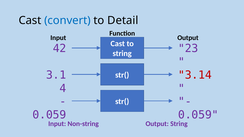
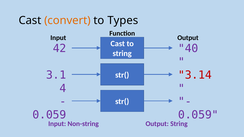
convert colour: blue -> orange (67, 20)
Detail: Detail -> Types (123, 20)
23: 23 -> 40 (188, 49)
